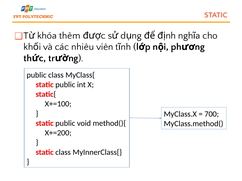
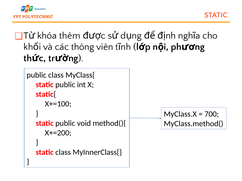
nhiêu: nhiêu -> thông (83, 47)
